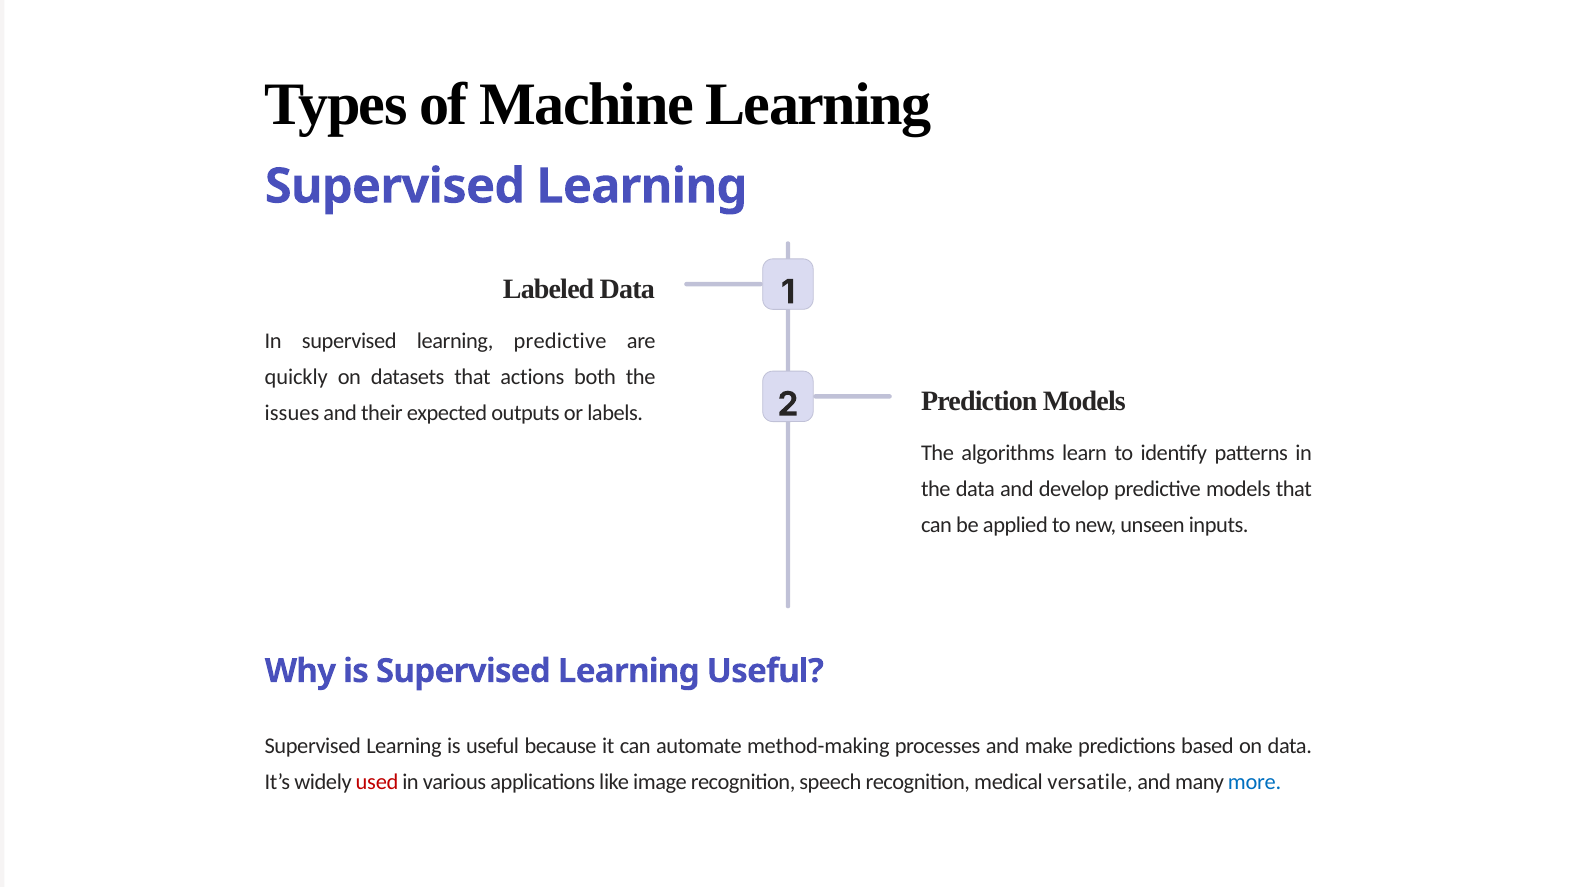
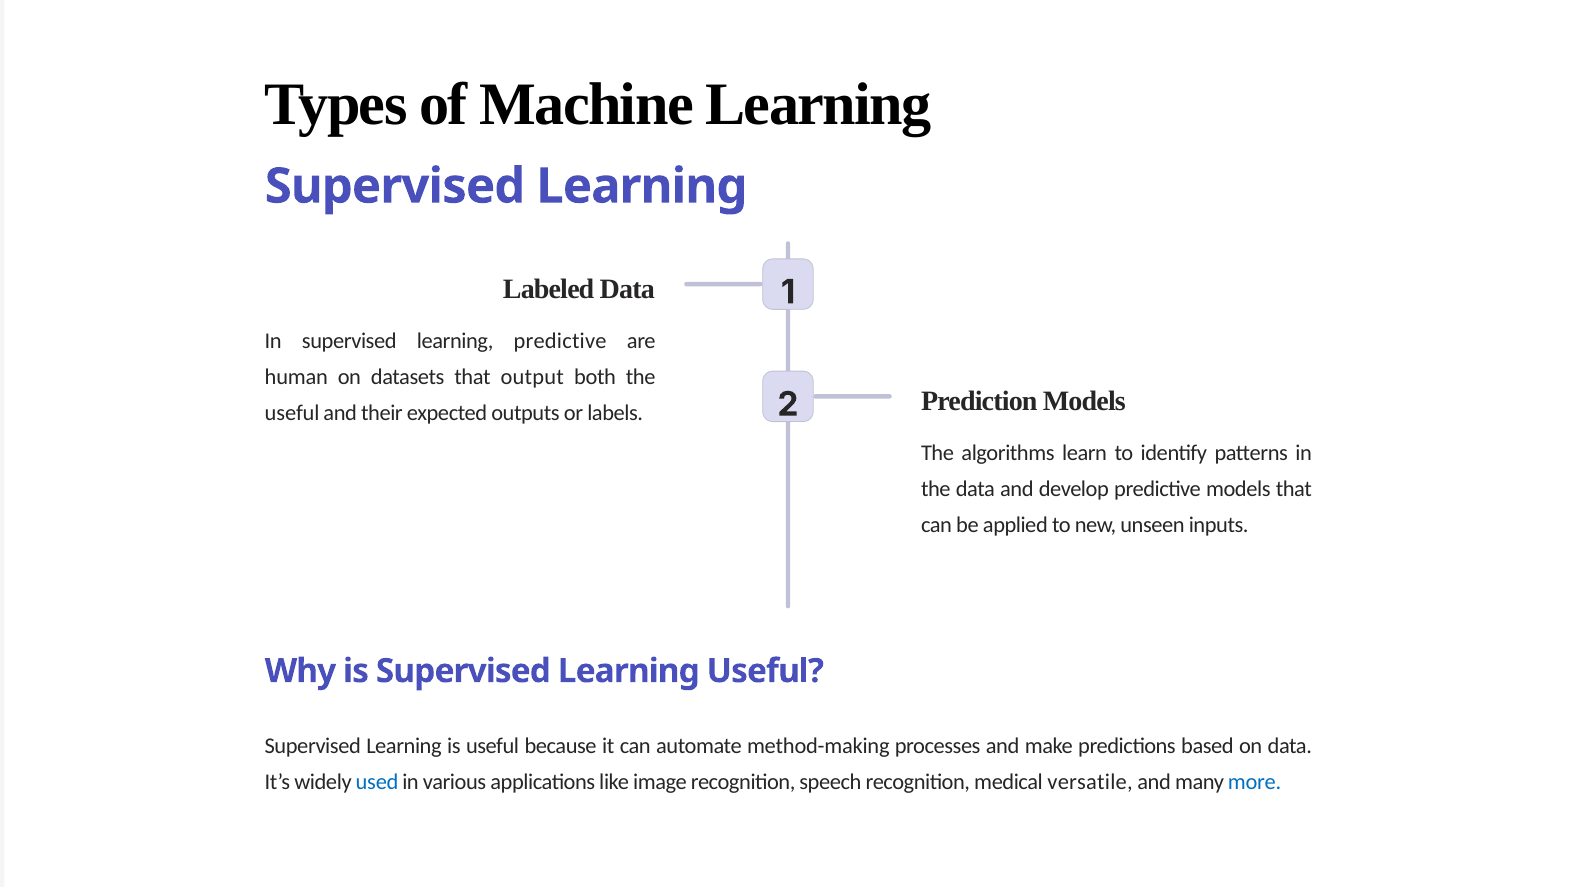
quickly: quickly -> human (296, 377)
actions: actions -> output (532, 377)
issues: issues -> useful (292, 413)
used colour: red -> blue (377, 782)
